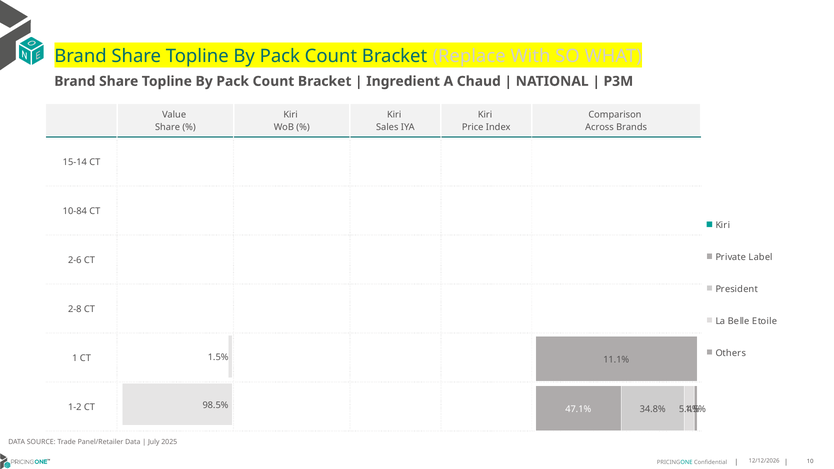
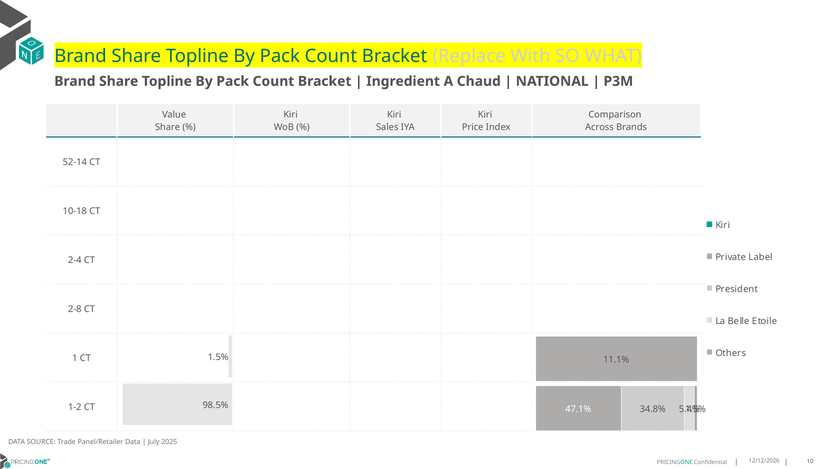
15-14: 15-14 -> 52-14 (75, 162)
10-84: 10-84 -> 10-18 (75, 211)
2-6: 2-6 -> 2-4 (75, 260)
